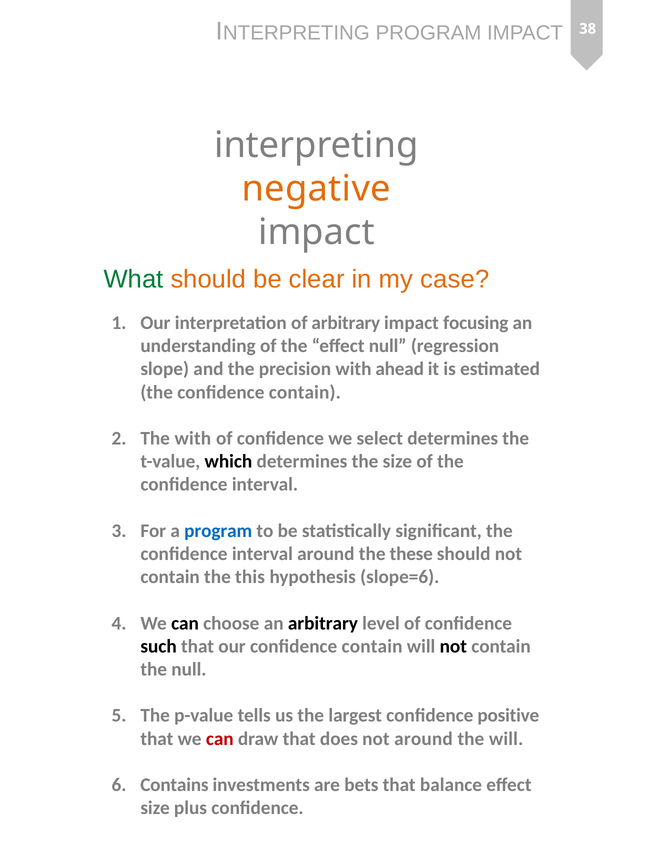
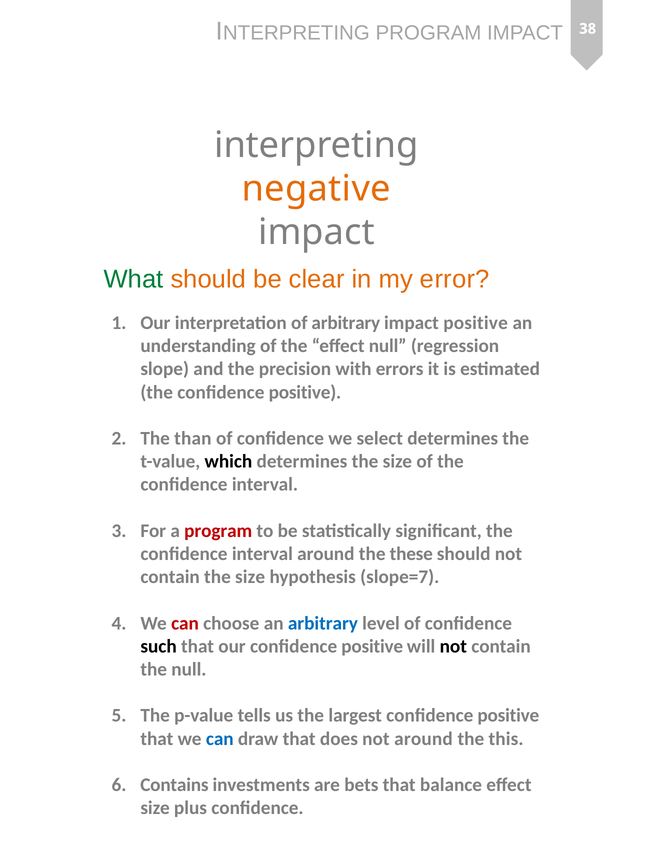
case: case -> error (455, 279)
impact focusing: focusing -> positive (476, 323)
ahead: ahead -> errors (400, 369)
the confidence contain: contain -> positive (305, 392)
The with: with -> than (193, 438)
program colour: blue -> red (218, 530)
contain the this: this -> size (250, 577)
slope=6: slope=6 -> slope=7 (400, 577)
can colour: black -> red (185, 623)
arbitrary colour: black -> blue (323, 623)
our confidence contain: contain -> positive (372, 646)
can colour: red -> blue (220, 738)
the will: will -> this (506, 738)
